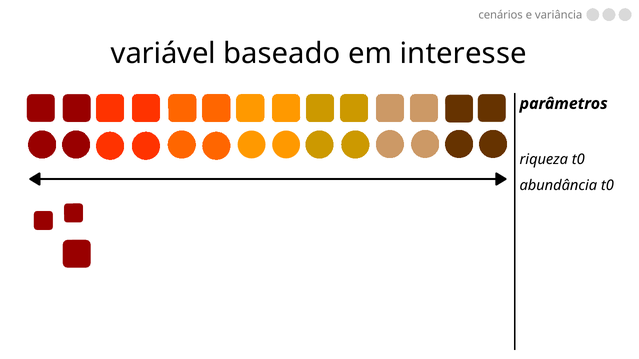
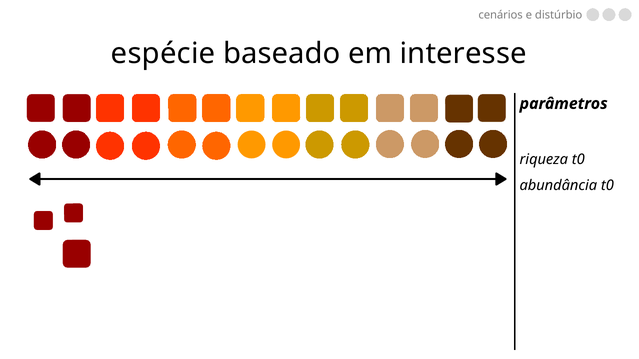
variância: variância -> distúrbio (559, 15)
variável: variável -> espécie (163, 54)
